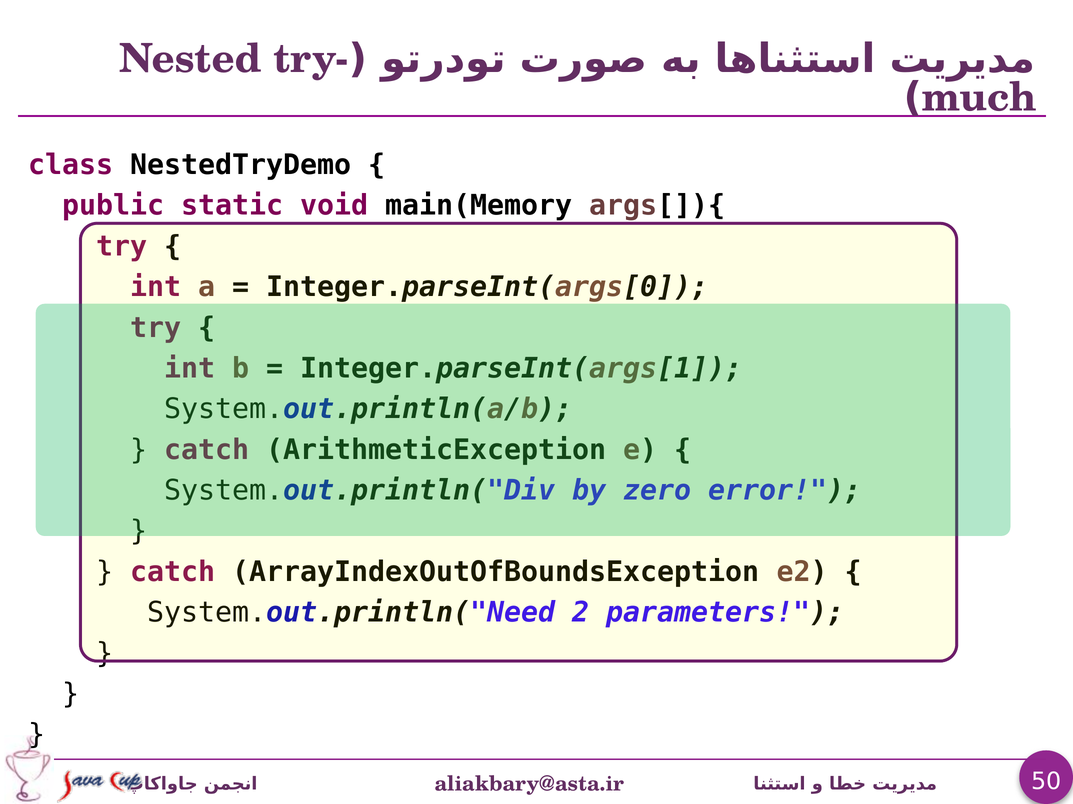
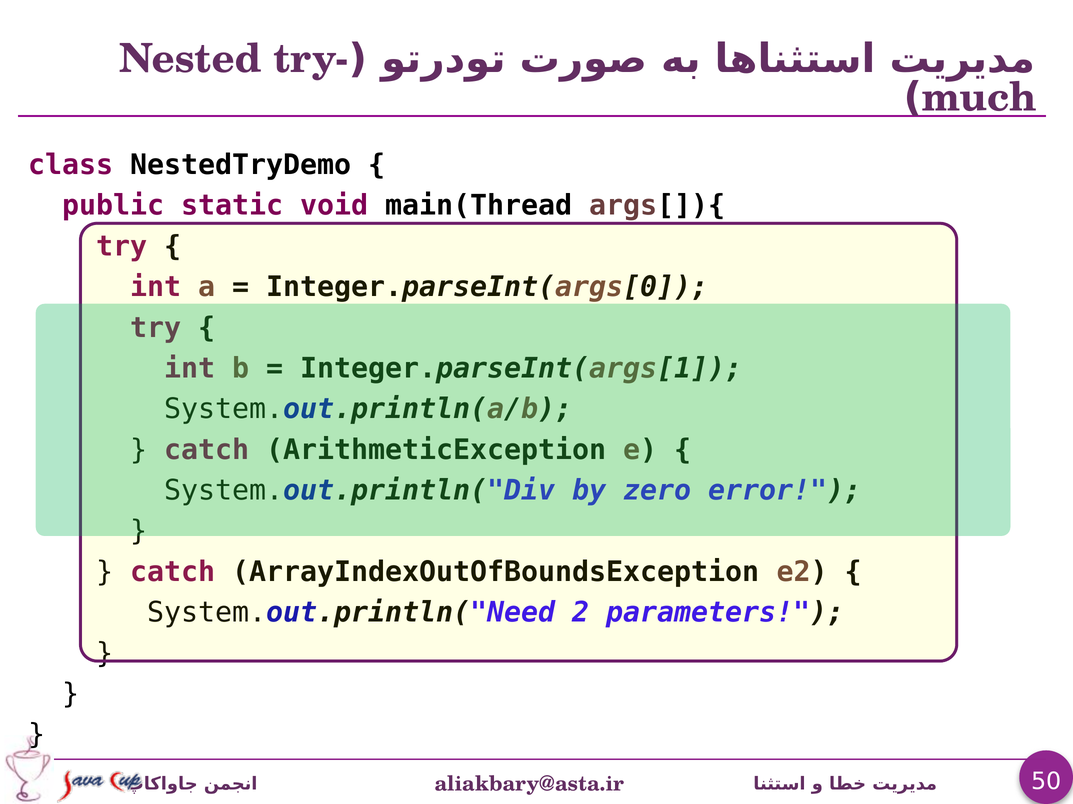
main(Memory: main(Memory -> main(Thread (479, 206)
